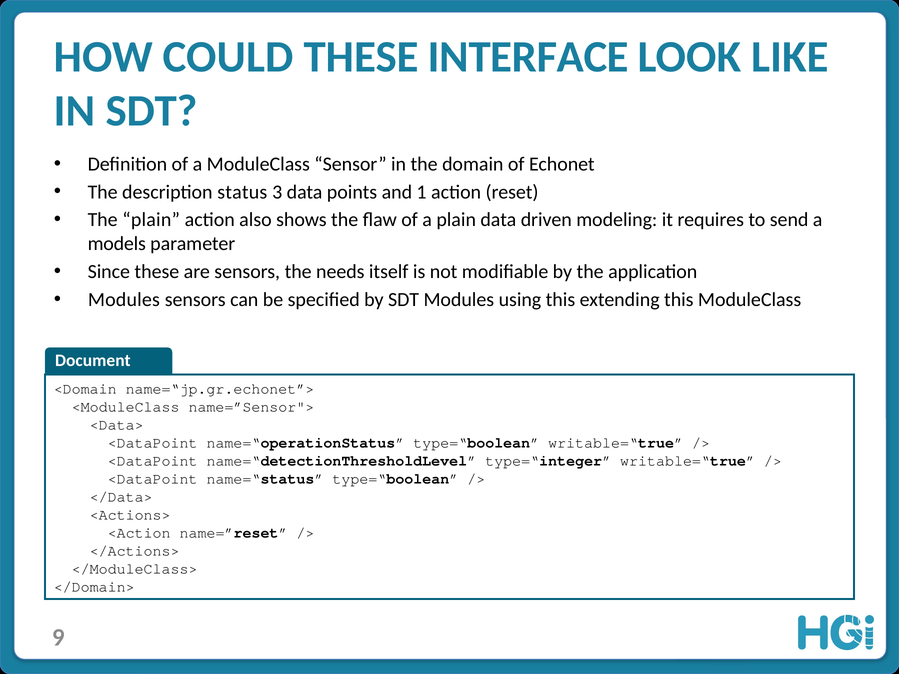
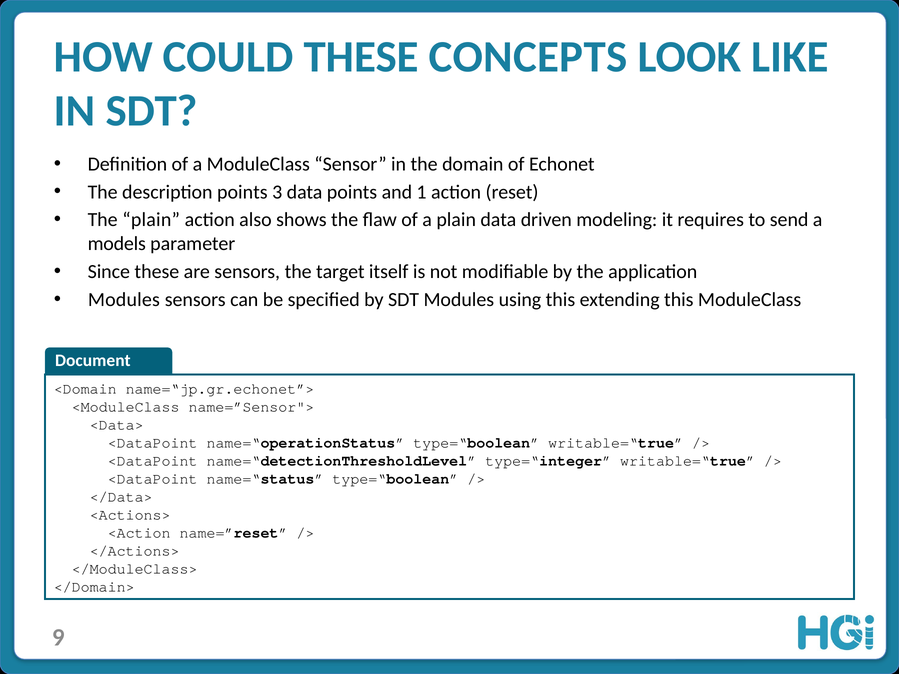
INTERFACE: INTERFACE -> CONCEPTS (528, 57)
description status: status -> points (242, 192)
needs: needs -> target (340, 272)
